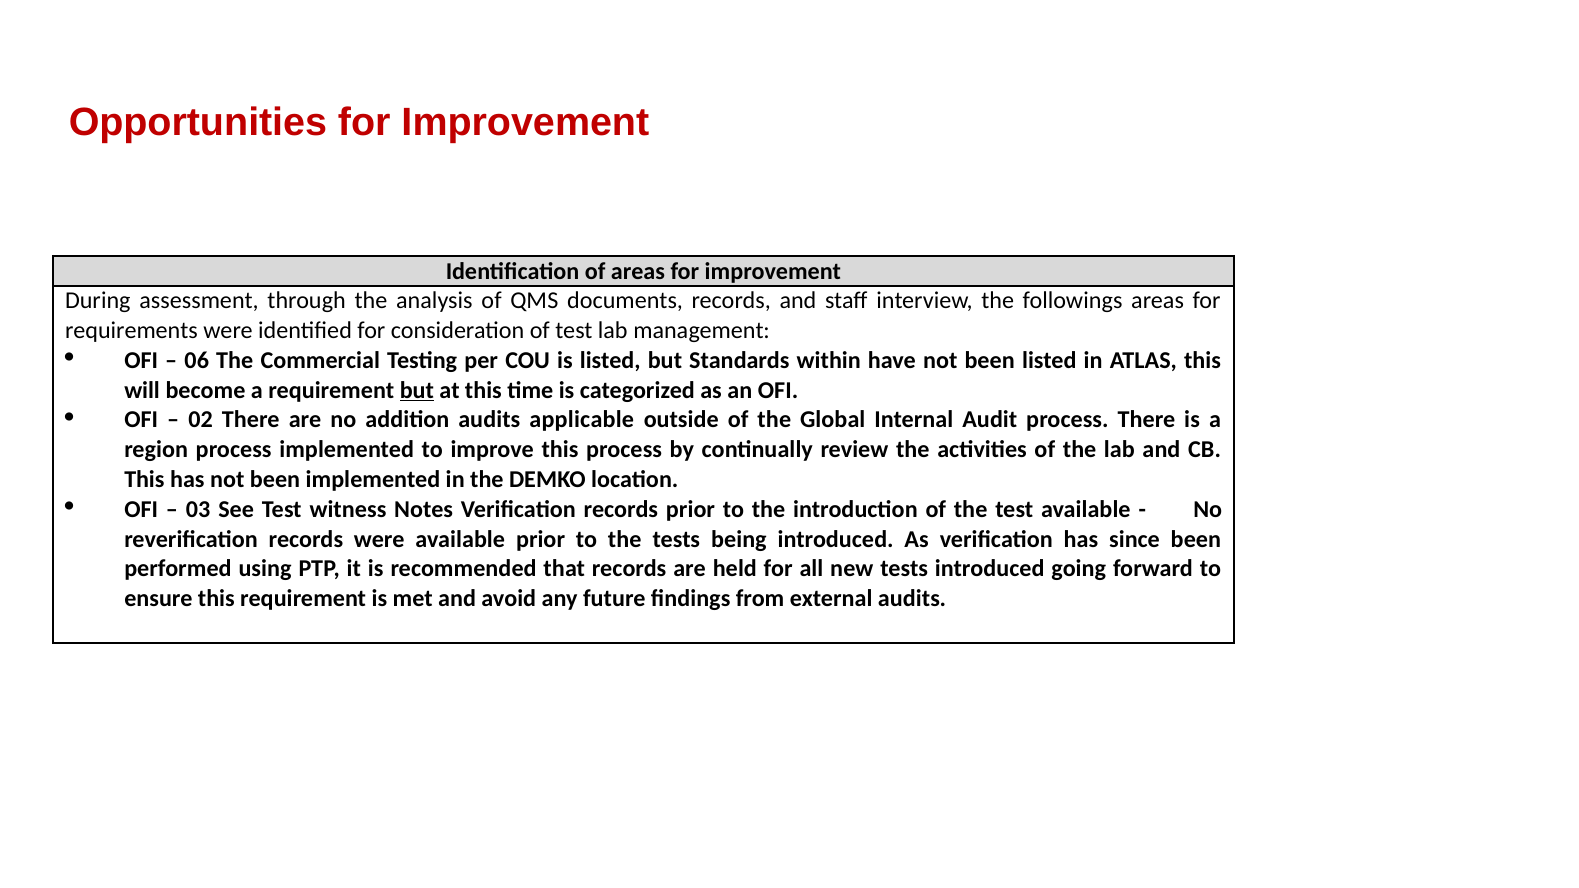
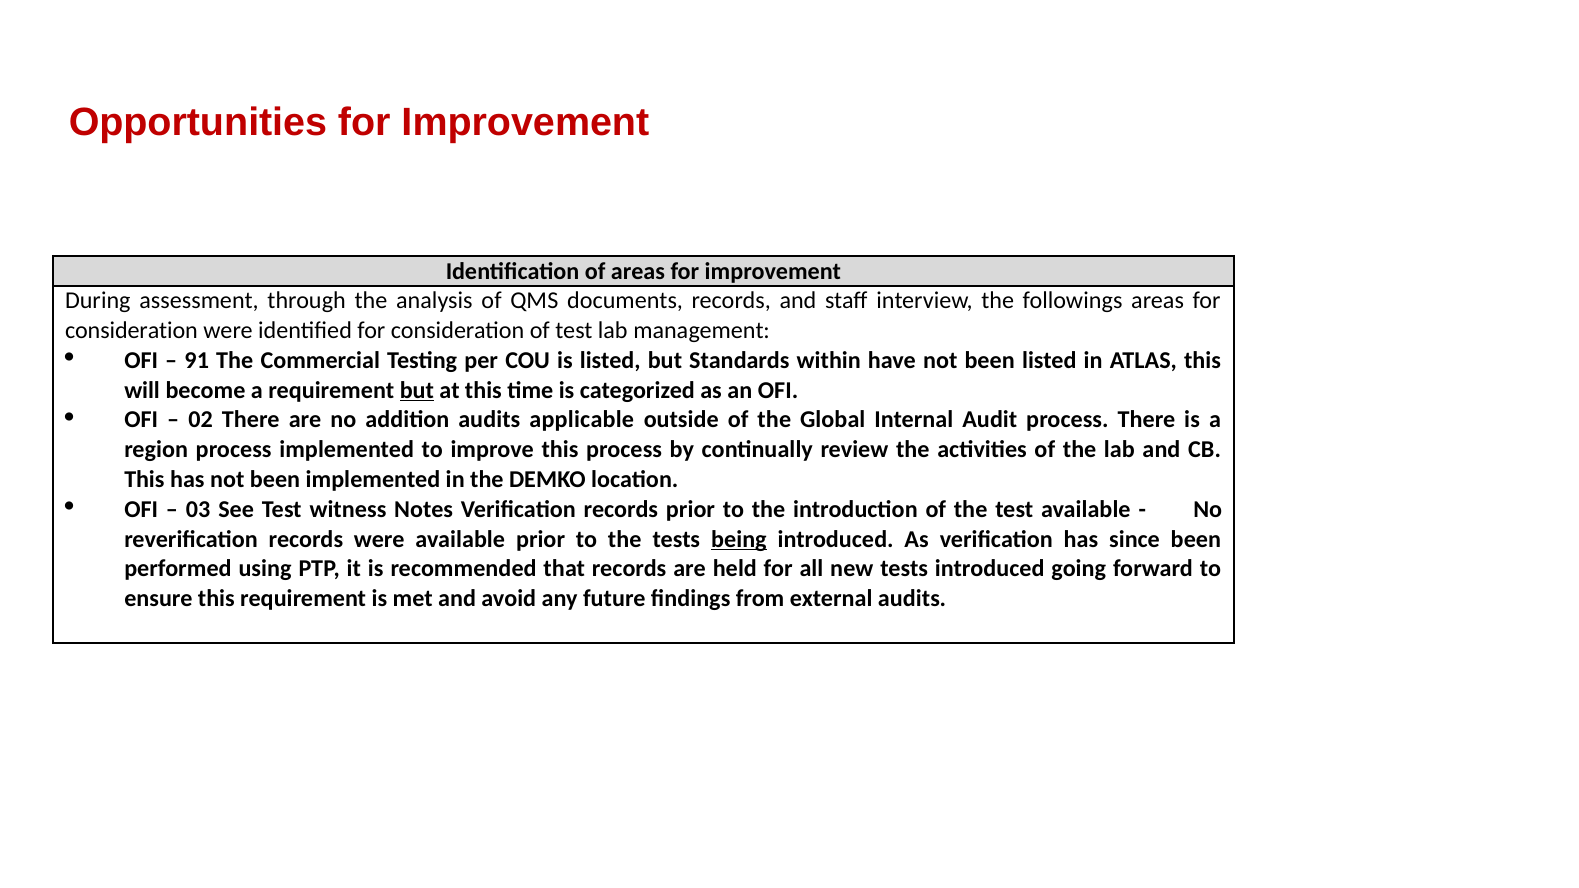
requirements: requirements -> consideration (131, 331)
06: 06 -> 91 (197, 361)
being underline: none -> present (739, 539)
